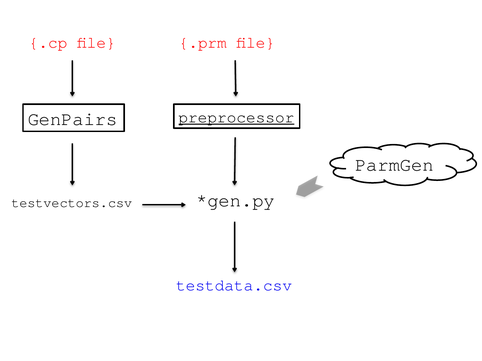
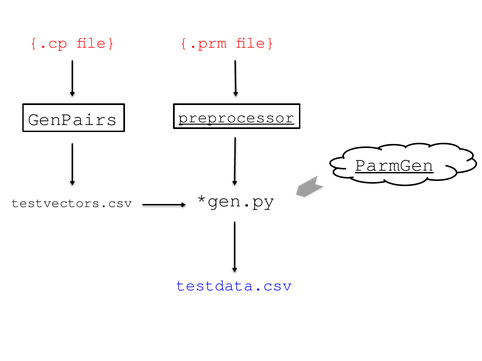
ParmGen underline: none -> present (394, 165)
